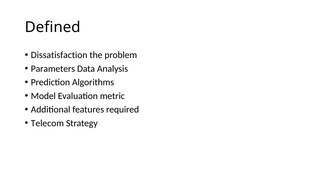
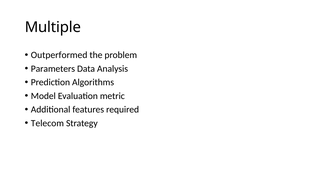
Defined: Defined -> Multiple (53, 27)
Dissatisfaction: Dissatisfaction -> Outperformed (59, 55)
